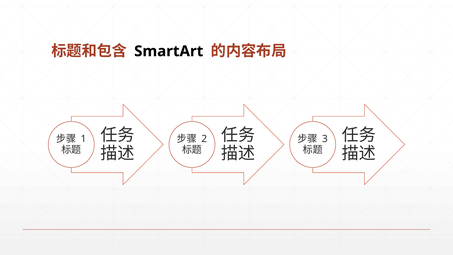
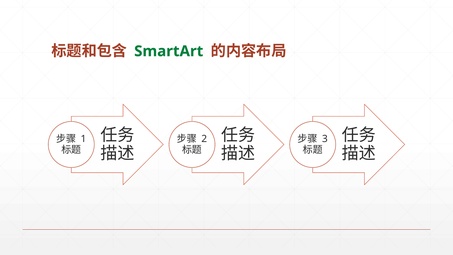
SmartArt colour: black -> green (169, 51)
